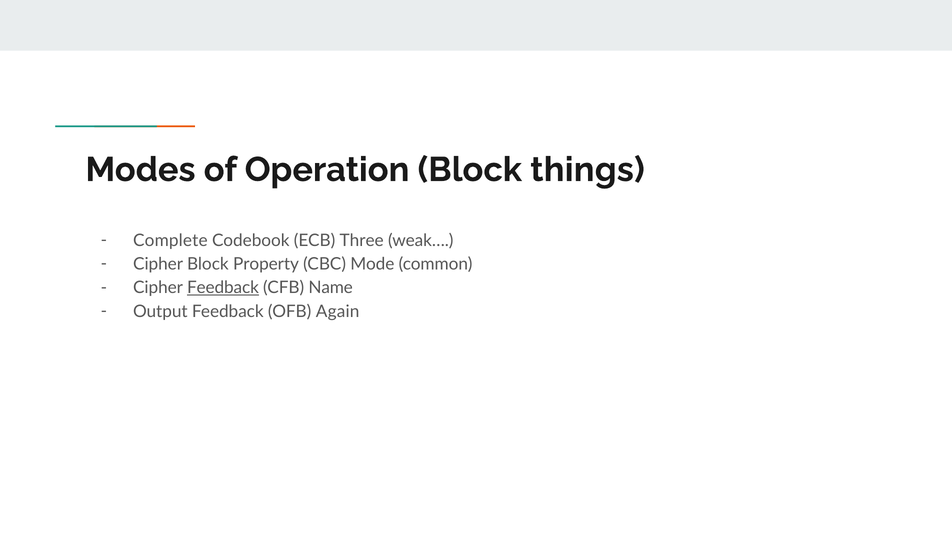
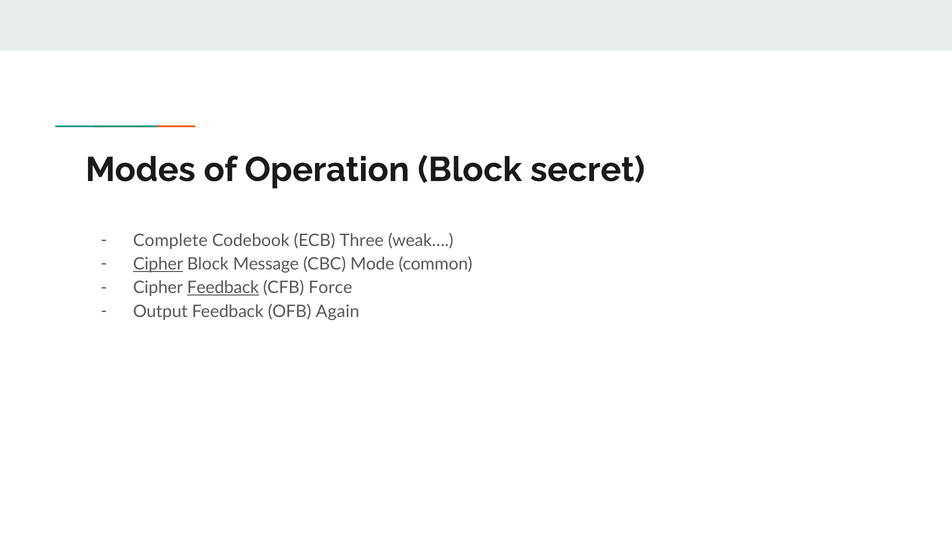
things: things -> secret (588, 170)
Cipher underline: none -> present (158, 264)
Property: Property -> Message (266, 264)
Name: Name -> Force (330, 288)
